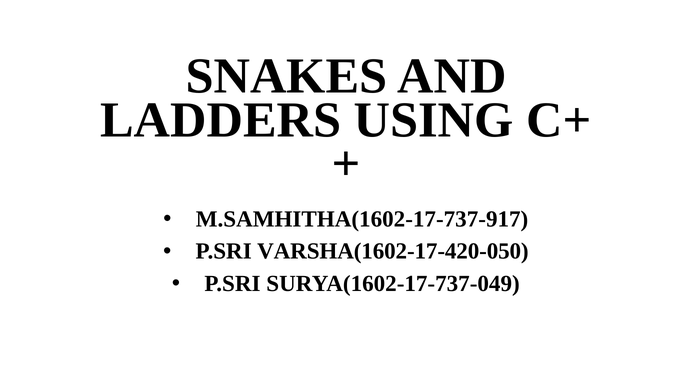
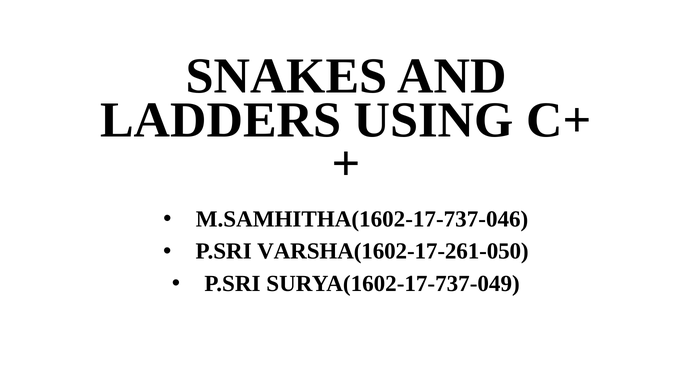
M.SAMHITHA(1602-17-737-917: M.SAMHITHA(1602-17-737-917 -> M.SAMHITHA(1602-17-737-046 (362, 219)
VARSHA(1602-17-420-050: VARSHA(1602-17-420-050 -> VARSHA(1602-17-261-050 (393, 252)
